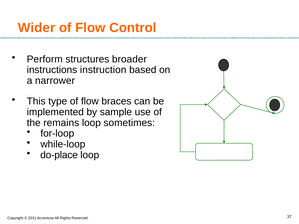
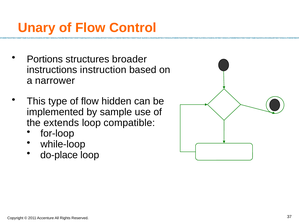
Wider: Wider -> Unary (37, 28)
Perform: Perform -> Portions (45, 59)
braces: braces -> hidden (116, 101)
remains: remains -> extends (61, 123)
sometimes: sometimes -> compatible (129, 123)
